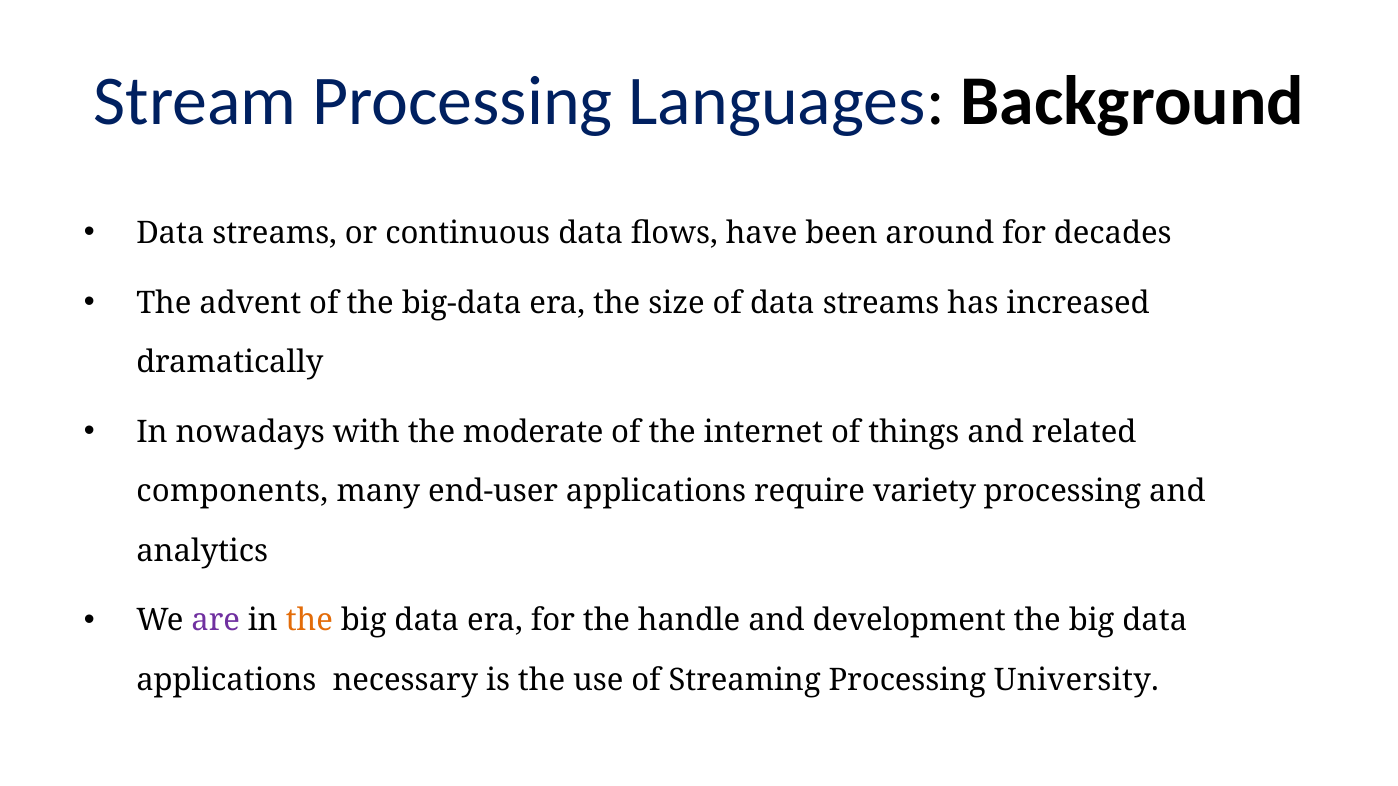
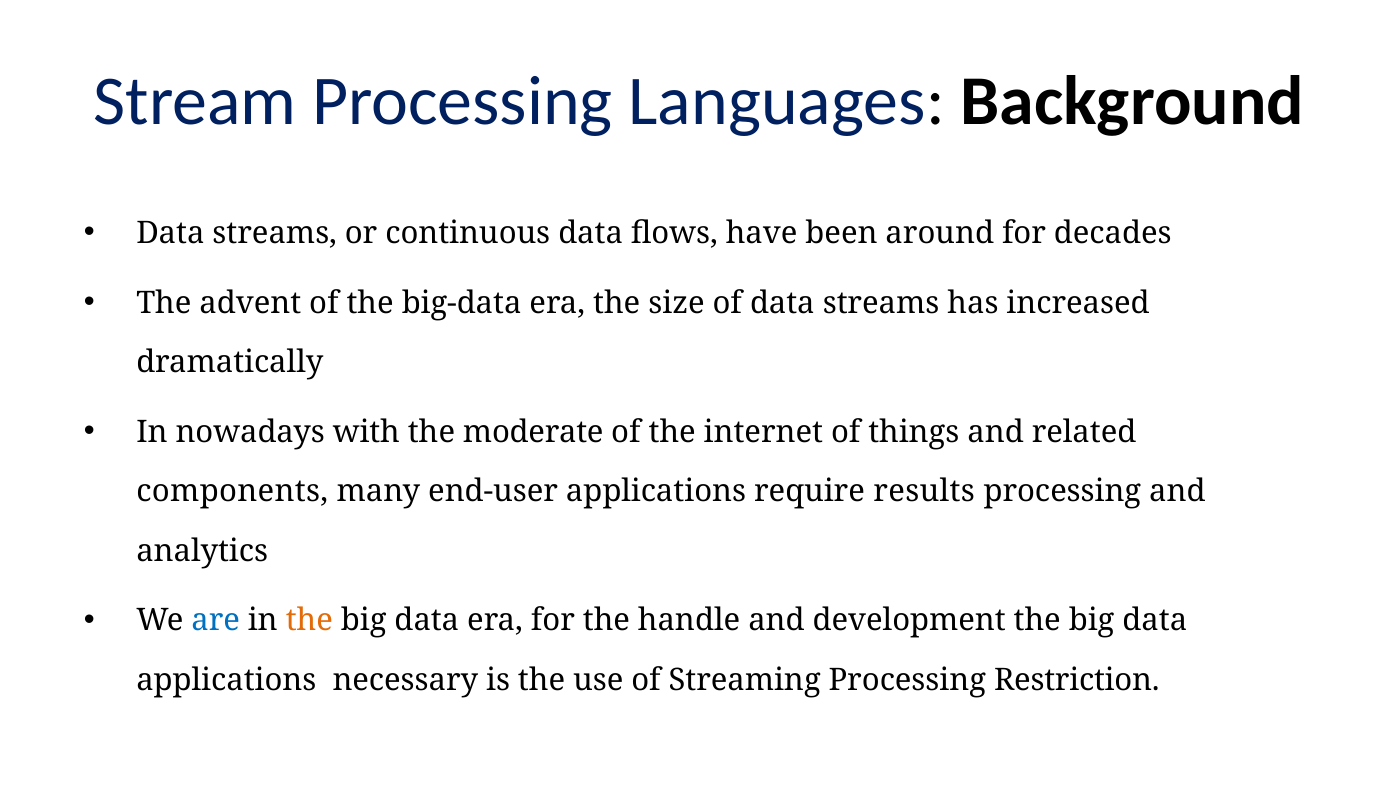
variety: variety -> results (924, 492)
are colour: purple -> blue (216, 621)
University: University -> Restriction (1077, 681)
